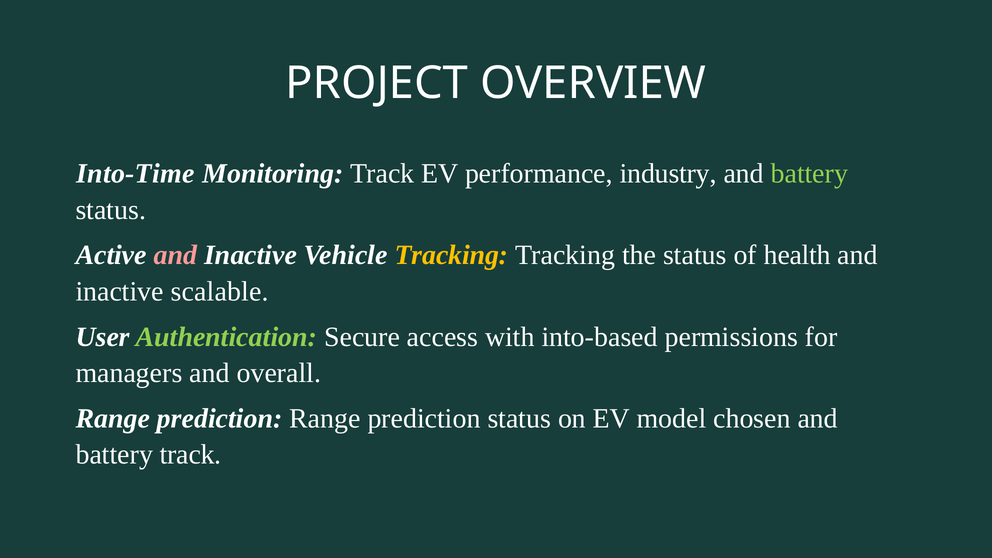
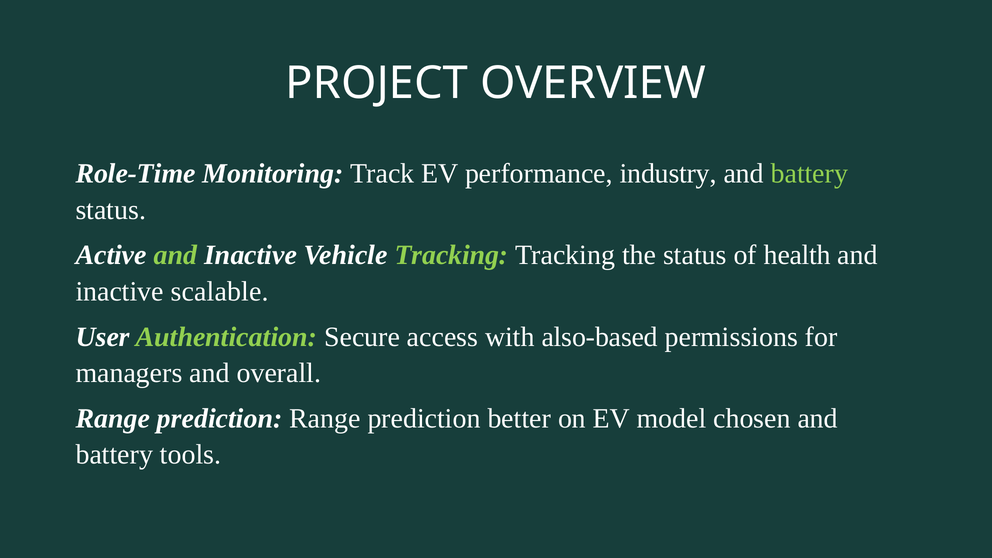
Into-Time: Into-Time -> Role-Time (136, 174)
and colour: pink -> light green (175, 255)
Tracking colour: yellow -> light green (451, 255)
into-based: into-based -> also-based (600, 337)
prediction status: status -> better (519, 419)
battery track: track -> tools (191, 455)
